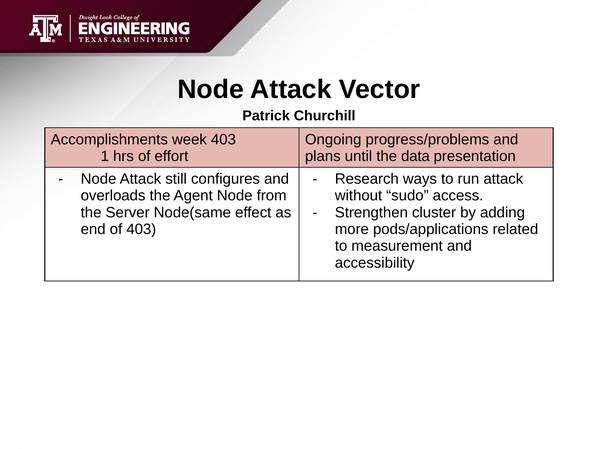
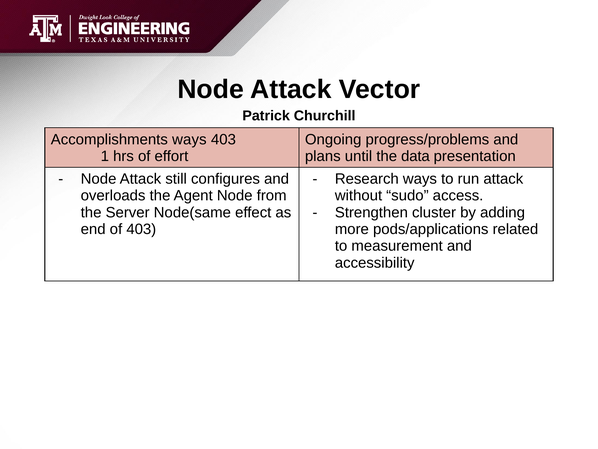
Accomplishments week: week -> ways (189, 139)
